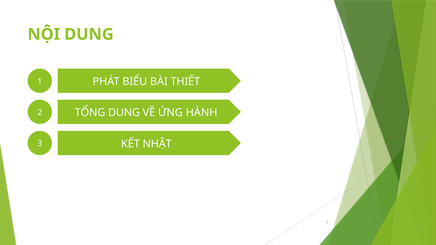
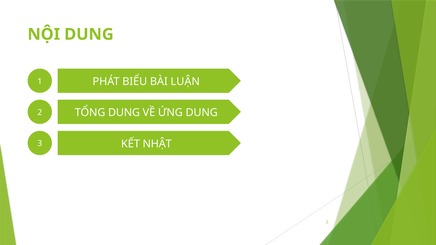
THIẾT: THIẾT -> LUẬN (185, 82)
ỨNG HÀNH: HÀNH -> DUNG (202, 113)
